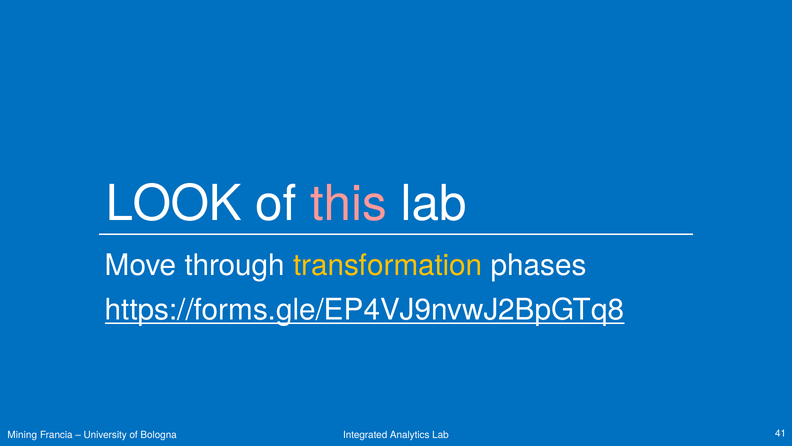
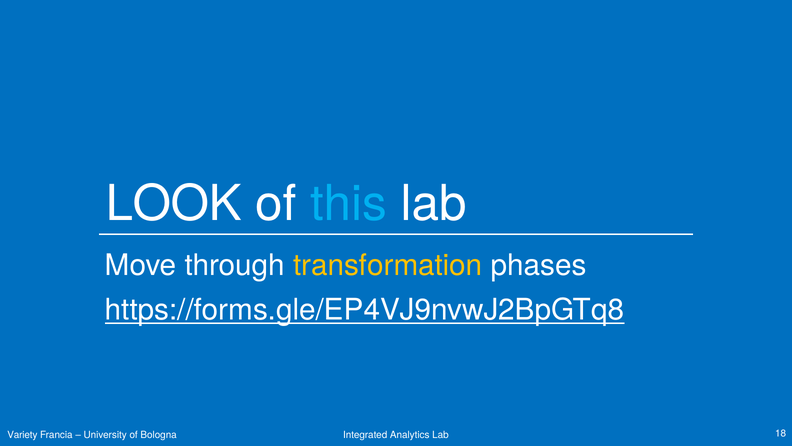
this colour: pink -> light blue (349, 204)
Mining: Mining -> Variety (22, 434)
41: 41 -> 18 (781, 433)
